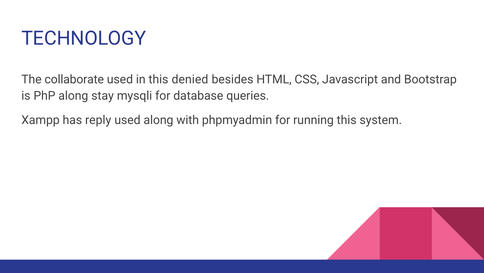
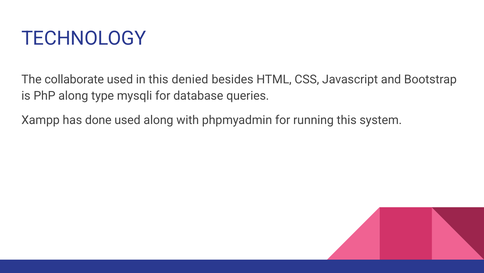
stay: stay -> type (103, 96)
reply: reply -> done (98, 120)
